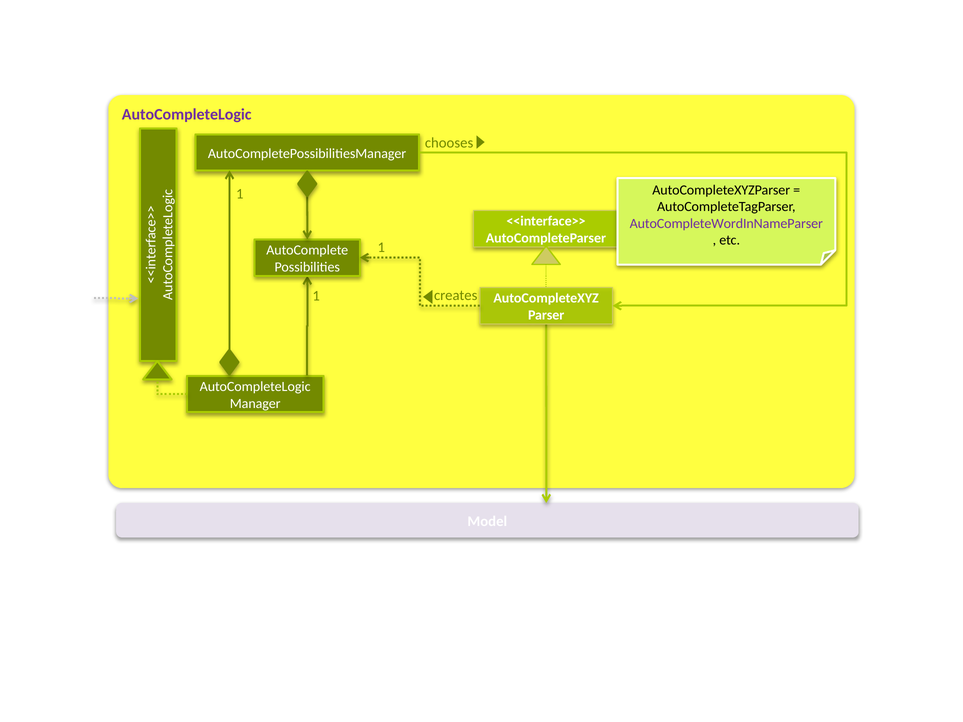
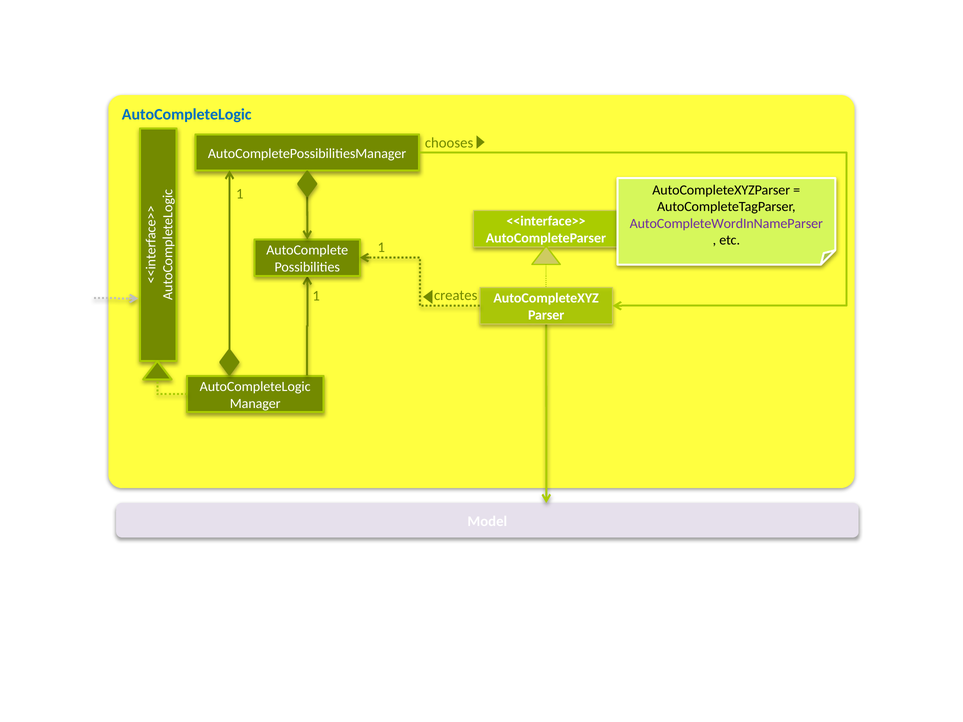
AutoCompleteLogic colour: purple -> blue (187, 115)
